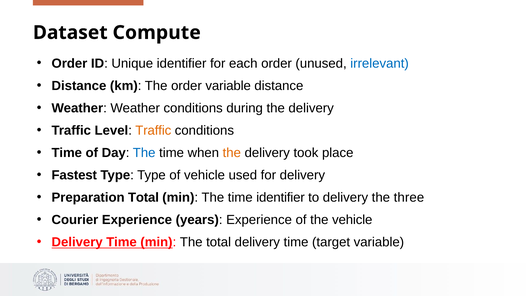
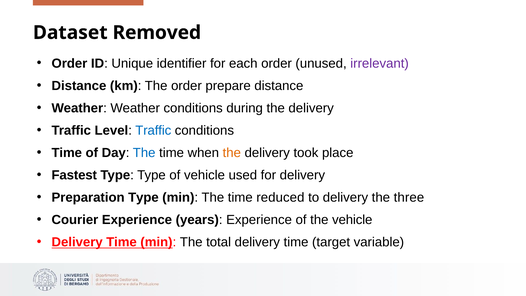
Compute: Compute -> Removed (157, 33)
irrelevant colour: blue -> purple (380, 63)
order variable: variable -> prepare (228, 86)
Traffic colour: orange -> blue (153, 130)
Preparation Total: Total -> Type (143, 197)
time identifier: identifier -> reduced (280, 197)
